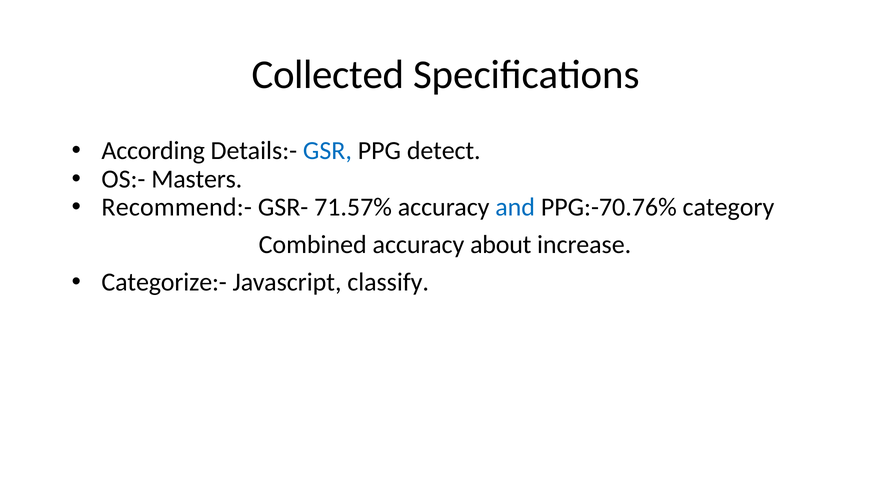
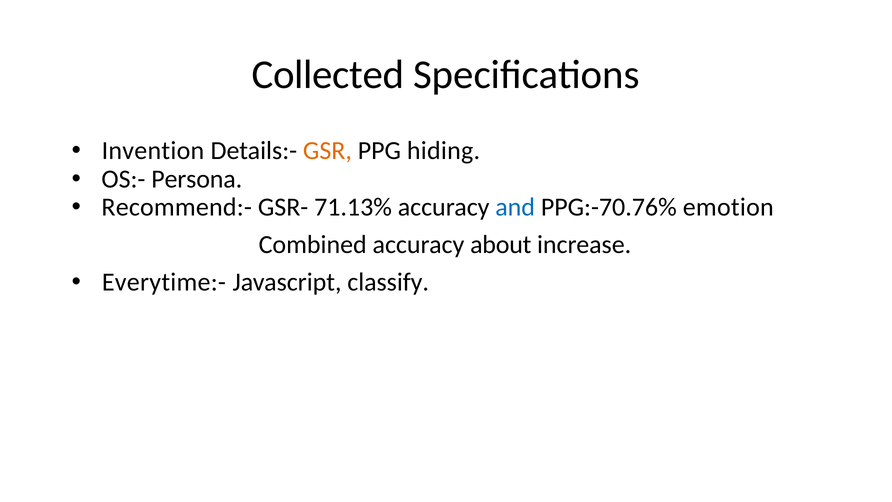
According: According -> Invention (153, 151)
GSR colour: blue -> orange (327, 151)
detect: detect -> hiding (444, 151)
Masters: Masters -> Persona (197, 179)
71.57%: 71.57% -> 71.13% (353, 207)
category: category -> emotion (728, 207)
Categorize:-: Categorize:- -> Everytime:- (164, 282)
